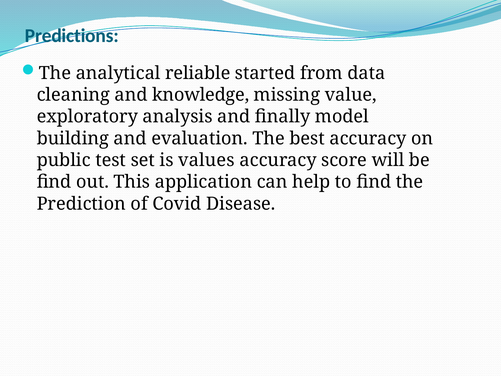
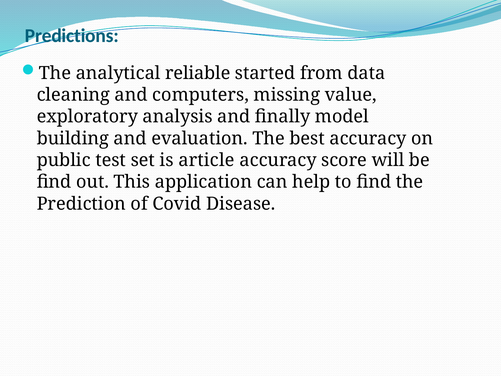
knowledge: knowledge -> computers (201, 95)
values: values -> article (206, 160)
